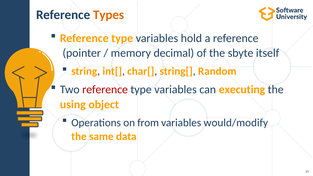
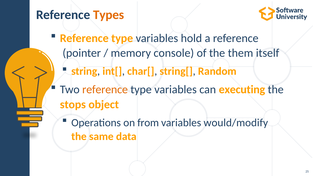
decimal: decimal -> console (174, 53)
sbyte: sbyte -> them (241, 53)
reference colour: red -> orange (105, 90)
using: using -> stops (73, 104)
